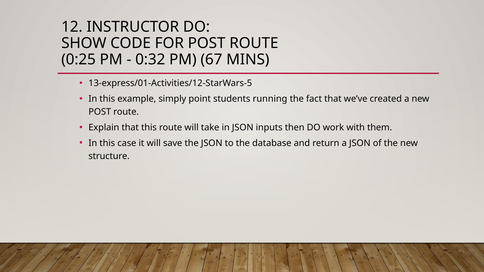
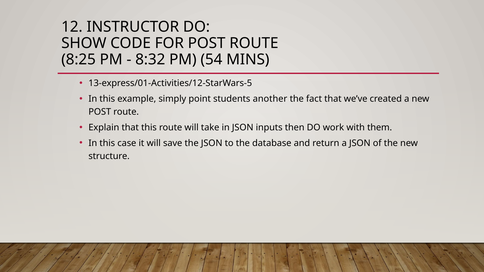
0:25: 0:25 -> 8:25 (79, 60)
0:32: 0:32 -> 8:32 (150, 60)
67: 67 -> 54 (211, 60)
running: running -> another (270, 99)
